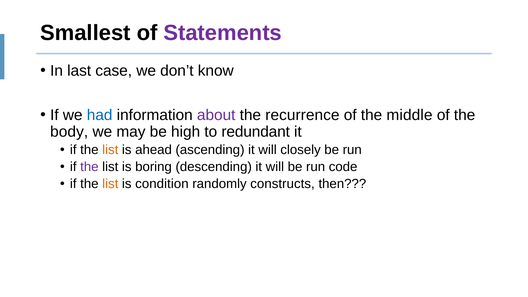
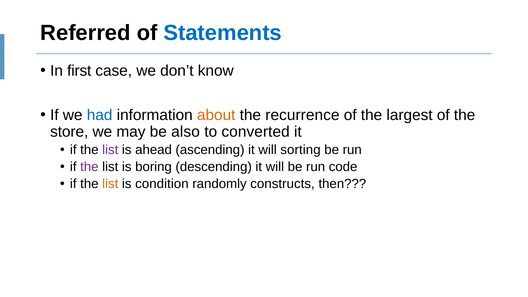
Smallest: Smallest -> Referred (85, 33)
Statements colour: purple -> blue (223, 33)
last: last -> first (79, 71)
about colour: purple -> orange (216, 115)
middle: middle -> largest (410, 115)
body: body -> store (69, 132)
high: high -> also (186, 132)
redundant: redundant -> converted (256, 132)
list colour: orange -> purple (110, 150)
closely: closely -> sorting (300, 150)
